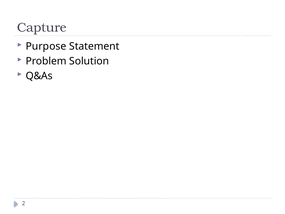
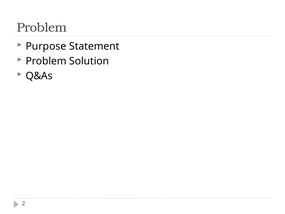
Capture: Capture -> Problem (42, 27)
